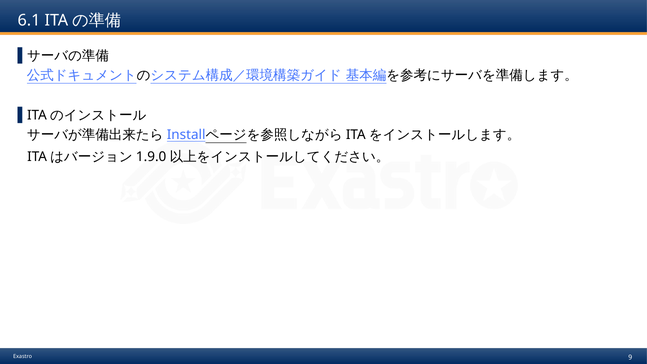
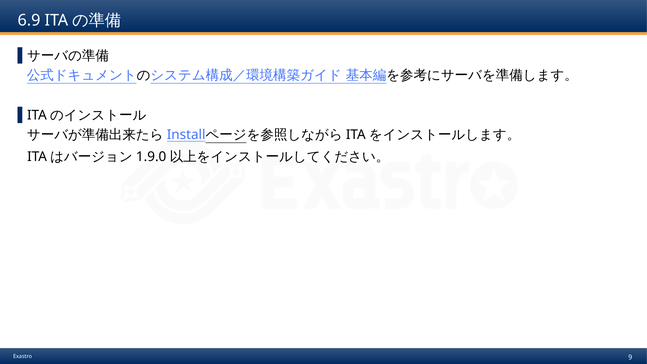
6.1: 6.1 -> 6.9 (29, 21)
